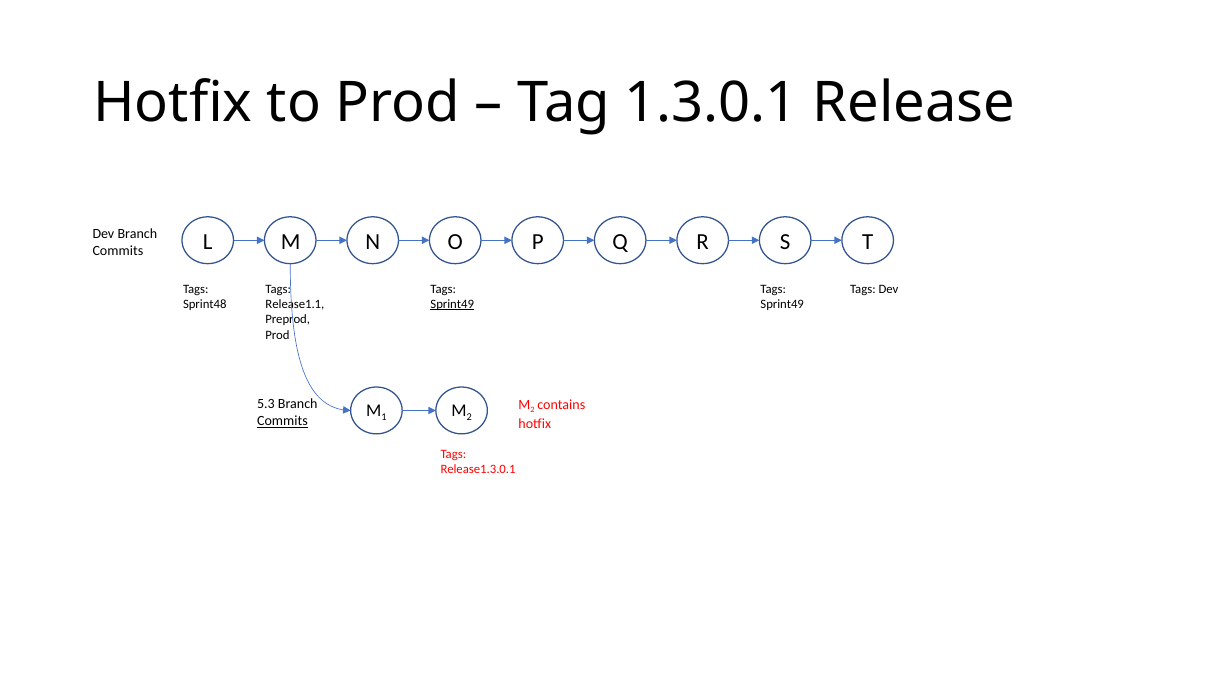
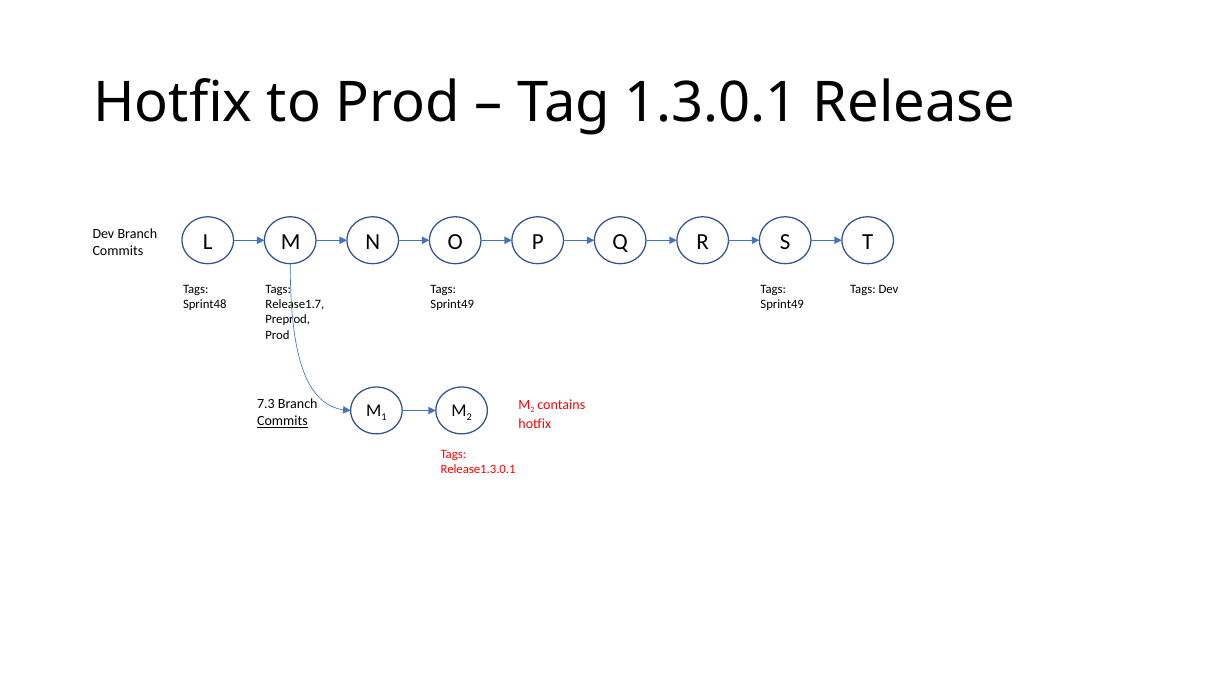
Release1.1: Release1.1 -> Release1.7 (295, 304)
Sprint49 underline: present -> none (452, 304)
5.3: 5.3 -> 7.3 (266, 404)
